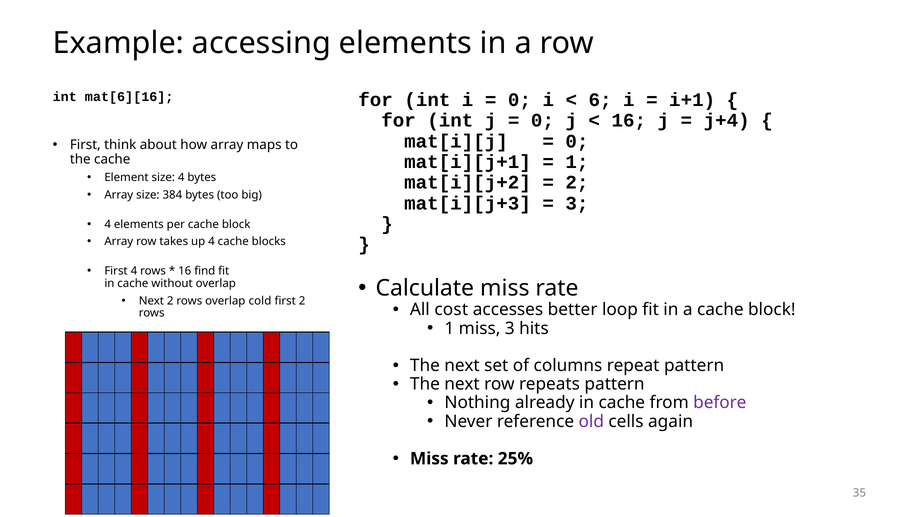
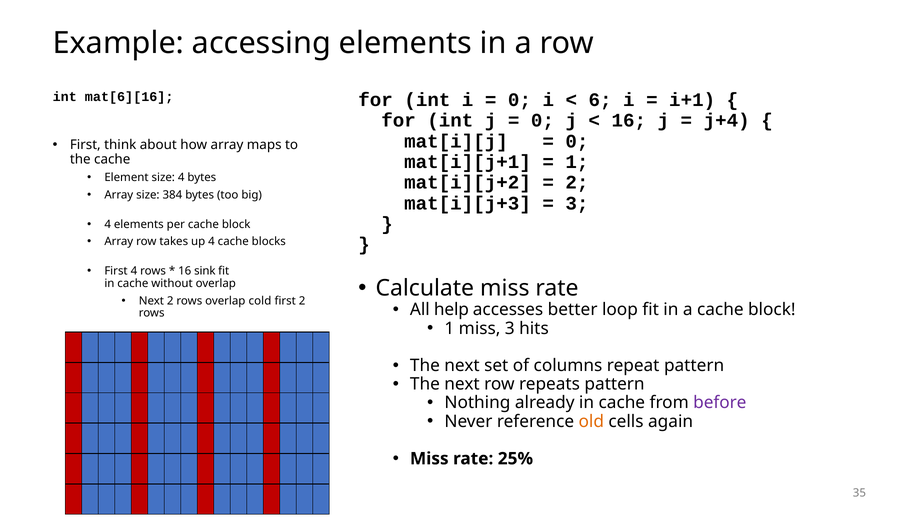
find: find -> sink (205, 271)
cost: cost -> help (451, 310)
old colour: purple -> orange (591, 421)
